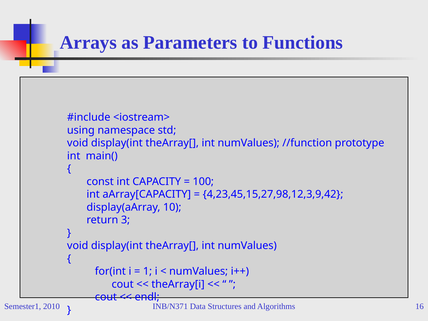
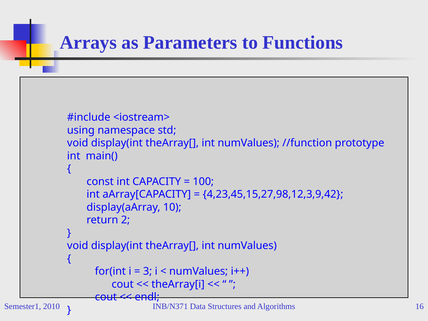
3: 3 -> 2 (126, 220)
1: 1 -> 3 (148, 271)
